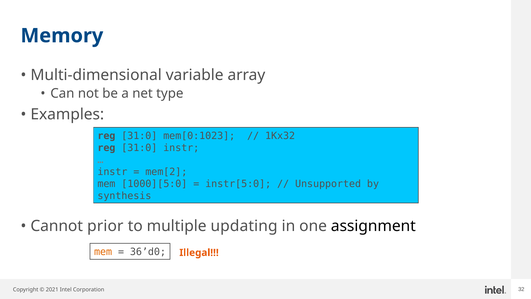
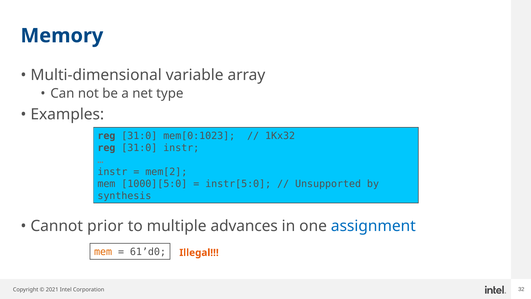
updating: updating -> advances (244, 226)
assignment colour: black -> blue (373, 226)
36’d0: 36’d0 -> 61’d0 (148, 252)
